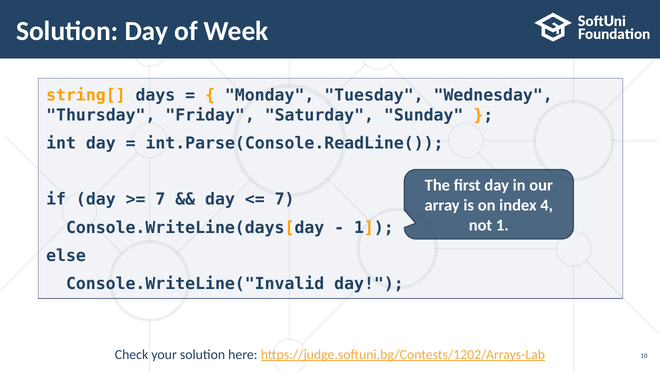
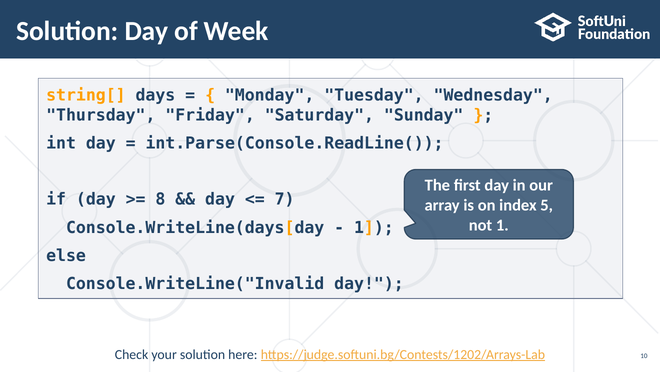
7: 7 -> 8 (160, 199)
4: 4 -> 5 (547, 205)
